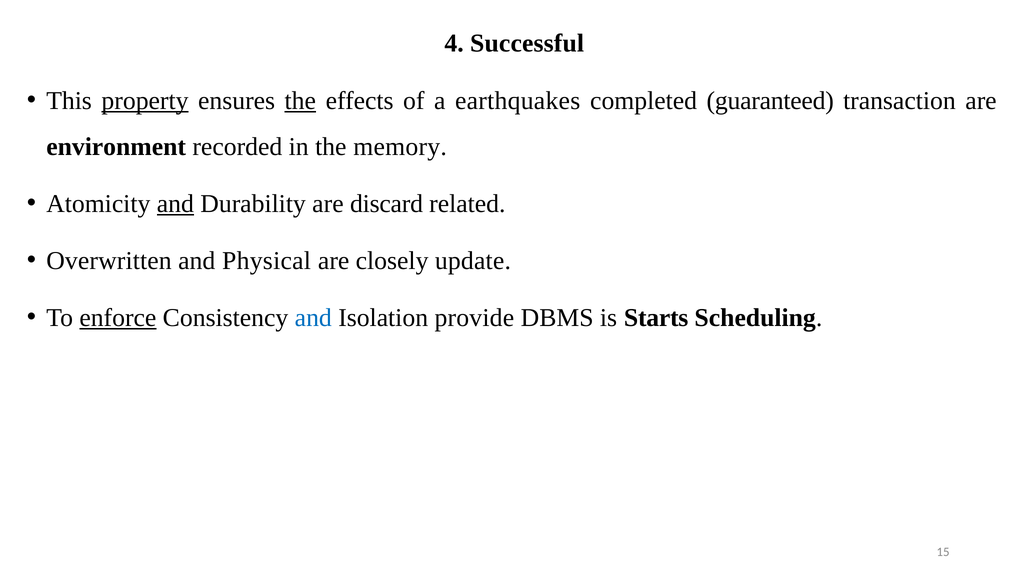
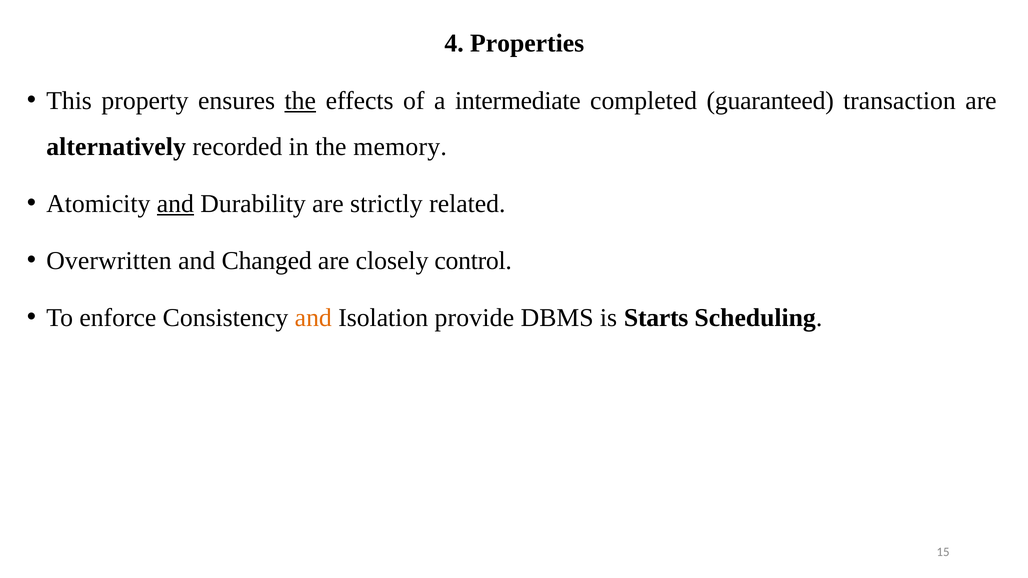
Successful: Successful -> Properties (527, 43)
property underline: present -> none (145, 101)
earthquakes: earthquakes -> intermediate (518, 101)
environment: environment -> alternatively (116, 147)
discard: discard -> strictly (386, 204)
Physical: Physical -> Changed (267, 261)
update: update -> control (473, 261)
enforce underline: present -> none (118, 318)
and colour: blue -> orange (313, 318)
